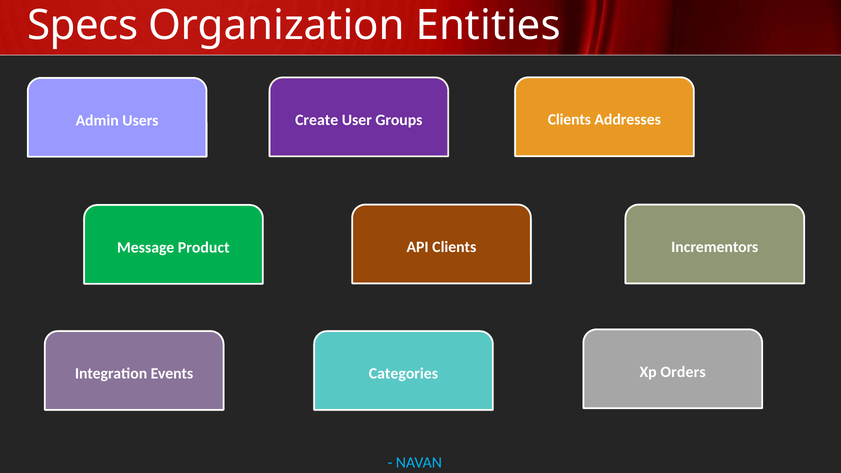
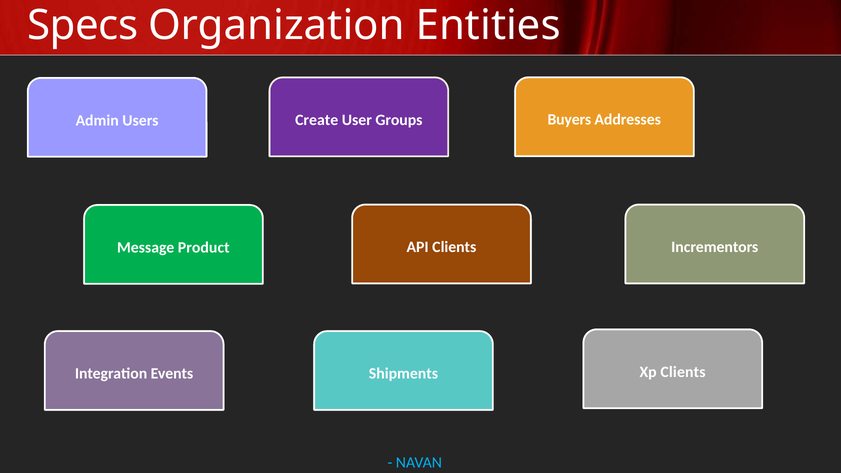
Groups Clients: Clients -> Buyers (569, 120)
Categories: Categories -> Shipments (403, 374)
Xp Orders: Orders -> Clients (683, 372)
